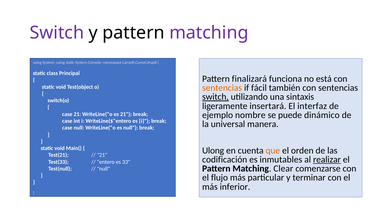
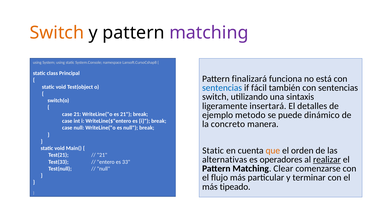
Switch colour: purple -> orange (57, 33)
sentencias colour: orange -> blue (222, 88)
switch underline: present -> none (215, 97)
interfaz: interfaz -> detalles (312, 106)
nombre: nombre -> metodo (250, 115)
universal: universal -> concreto (228, 124)
Ulong: Ulong -> Static (213, 150)
codificación: codificación -> alternativas (225, 159)
inmutables: inmutables -> operadores (281, 159)
inferior: inferior -> tipeado (235, 187)
